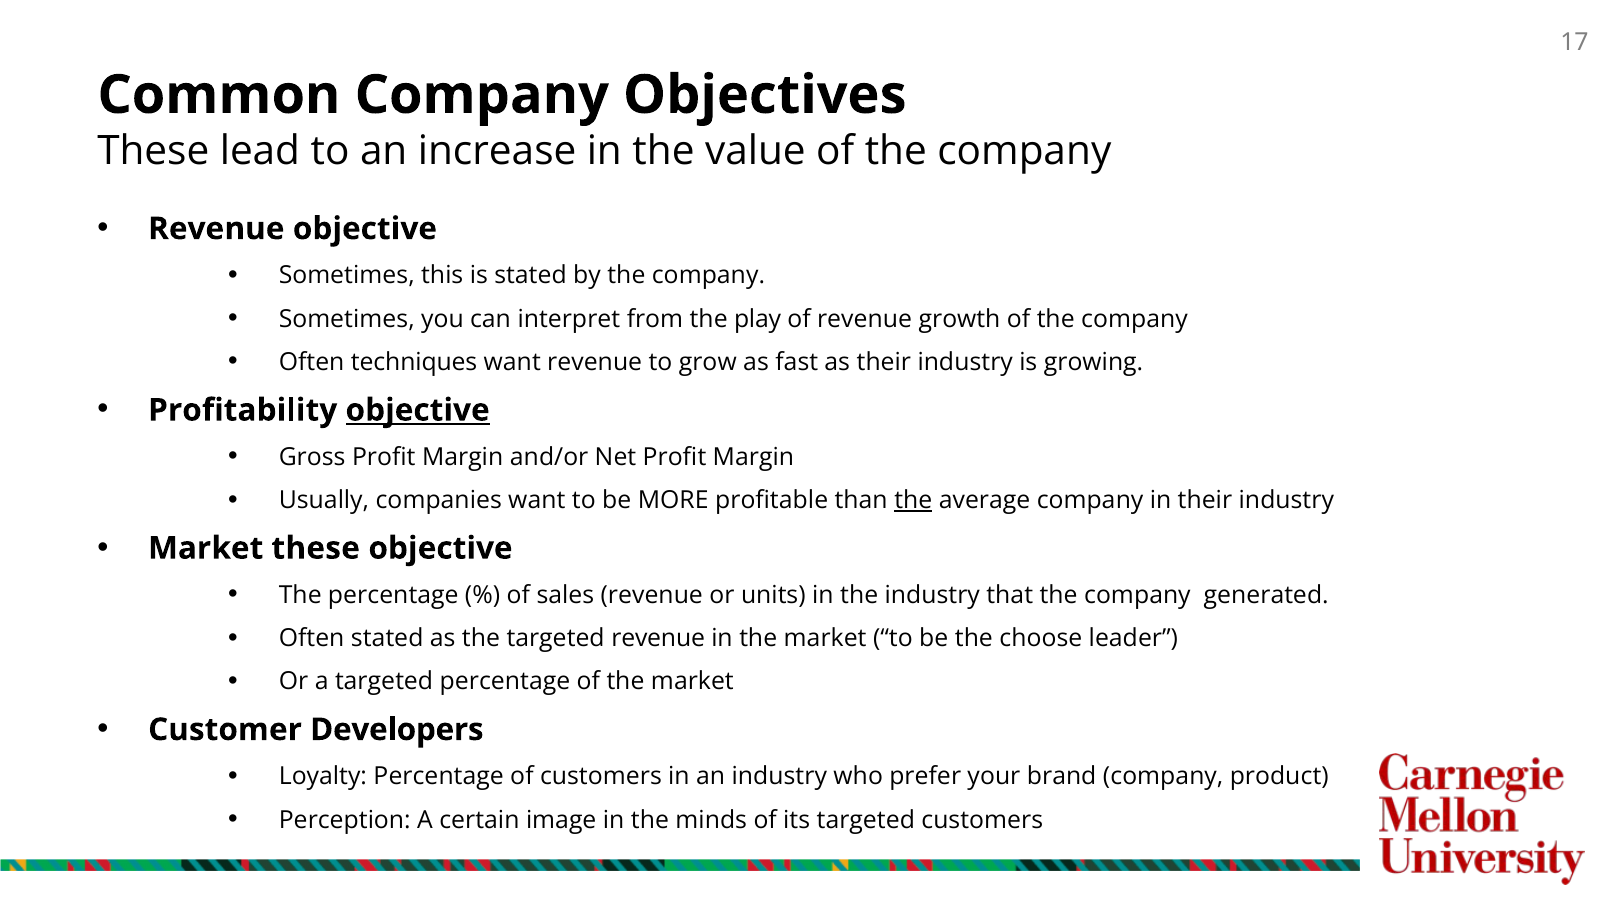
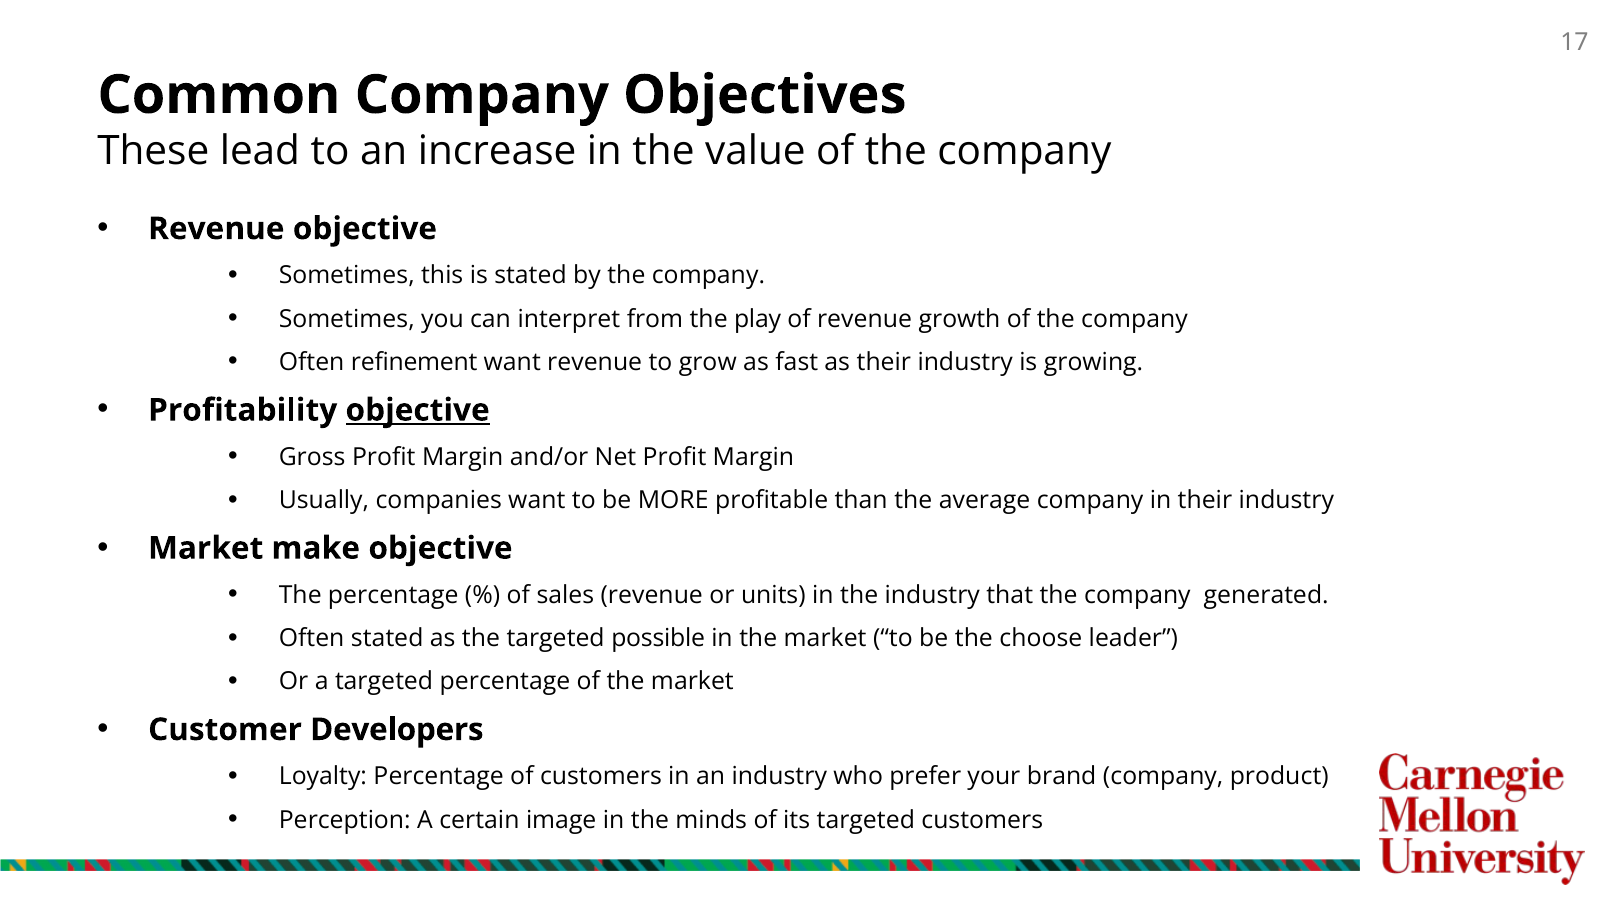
techniques: techniques -> refinement (414, 362)
the underline: present -> none (913, 500)
Market these: these -> make (316, 548)
targeted revenue: revenue -> possible (658, 638)
